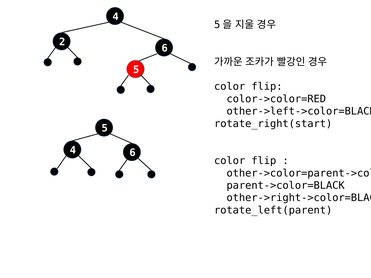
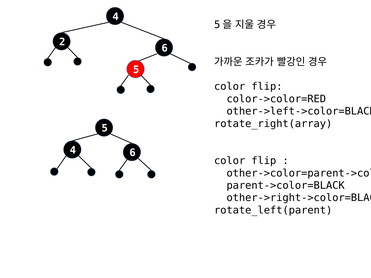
rotate_right(start: rotate_right(start -> rotate_right(array (273, 124)
